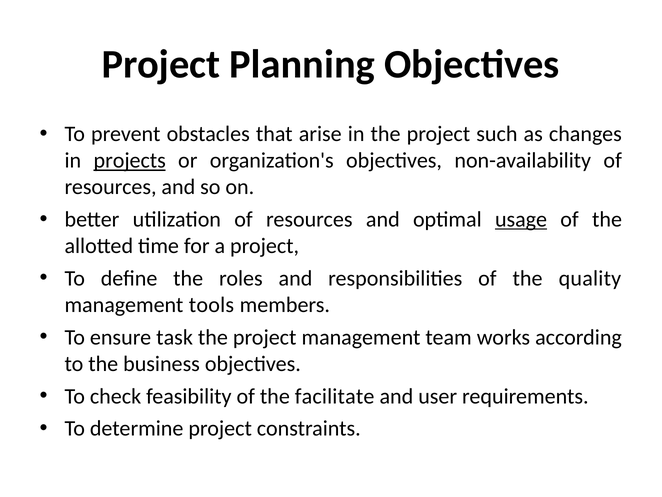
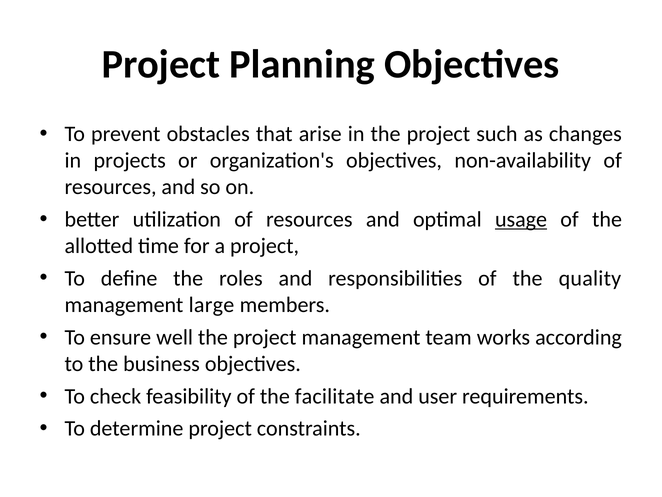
projects underline: present -> none (130, 160)
tools: tools -> large (211, 305)
task: task -> well (175, 337)
